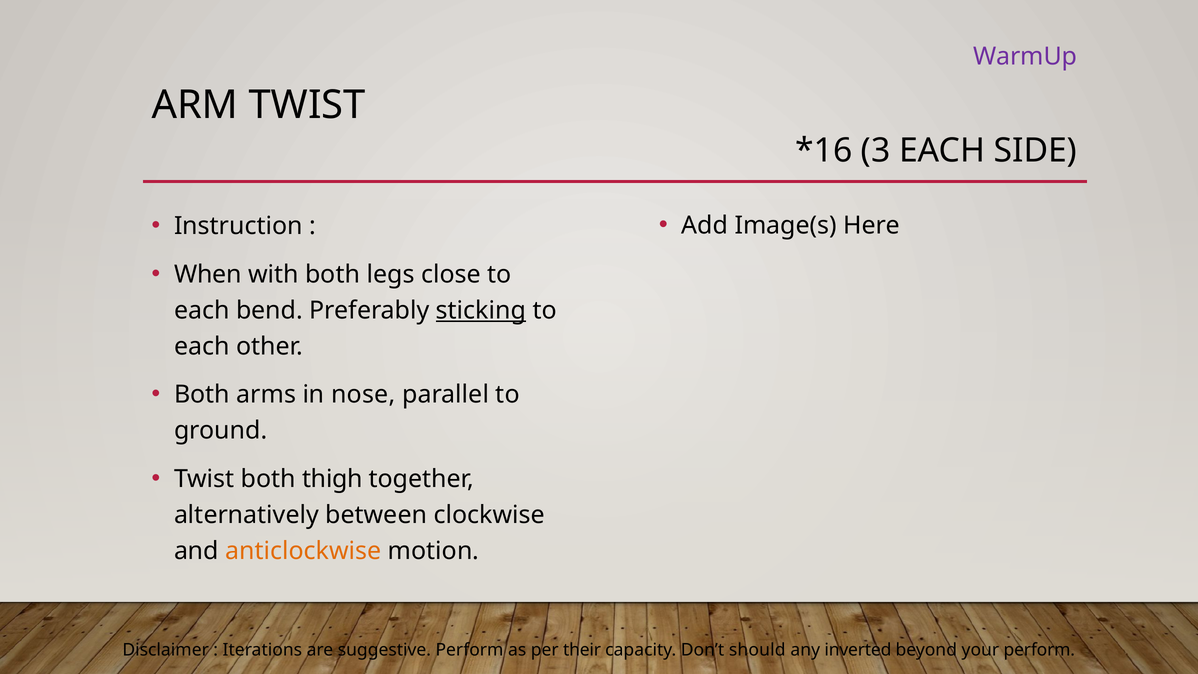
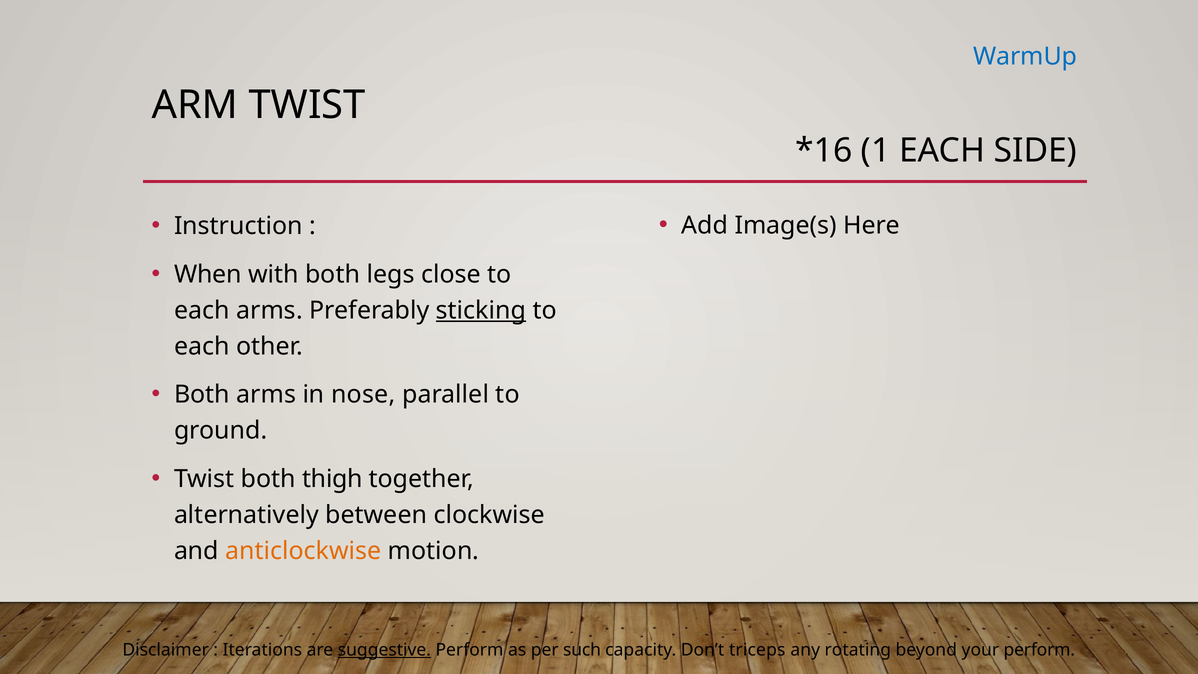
WarmUp colour: purple -> blue (1025, 56)
3: 3 -> 1 (876, 151)
each bend: bend -> arms (269, 310)
suggestive underline: none -> present (384, 650)
their: their -> such (582, 650)
should: should -> triceps (757, 650)
inverted: inverted -> rotating (858, 650)
